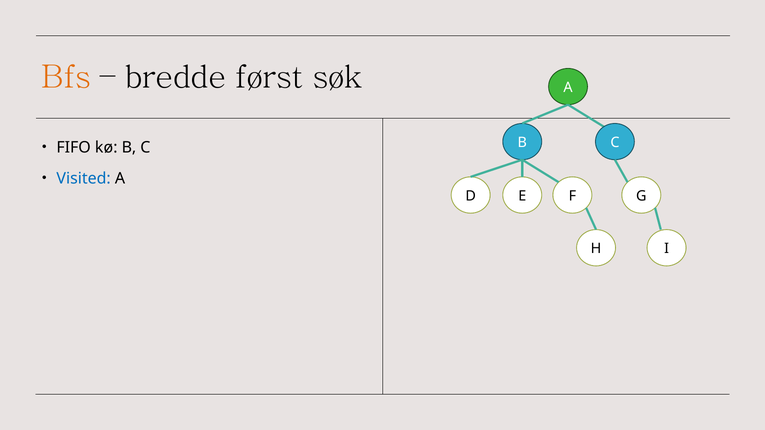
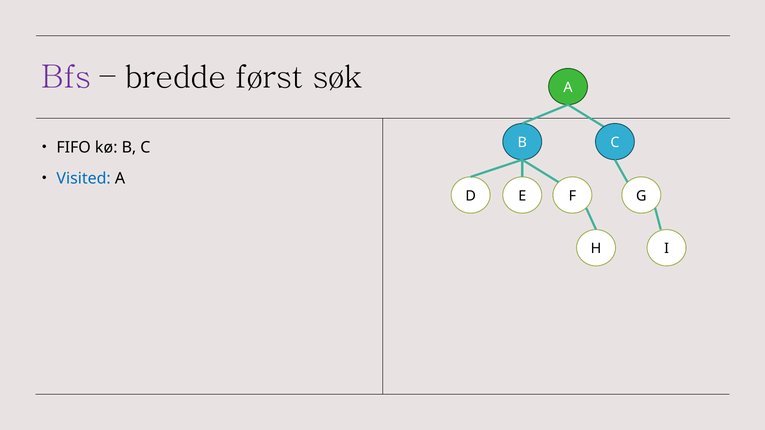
Bfs colour: orange -> purple (66, 77)
